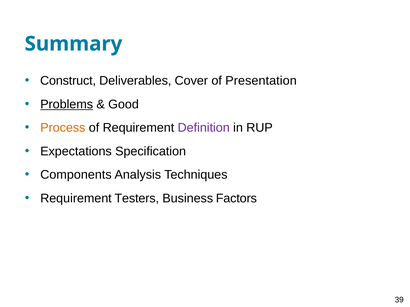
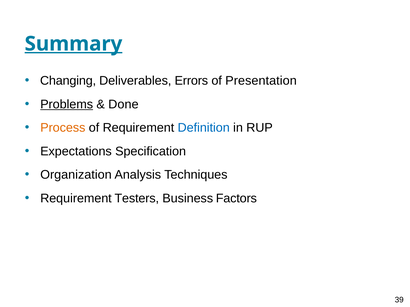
Summary underline: none -> present (73, 44)
Construct: Construct -> Changing (68, 81)
Cover: Cover -> Errors (191, 81)
Good: Good -> Done (123, 104)
Definition colour: purple -> blue (204, 128)
Components: Components -> Organization (76, 175)
